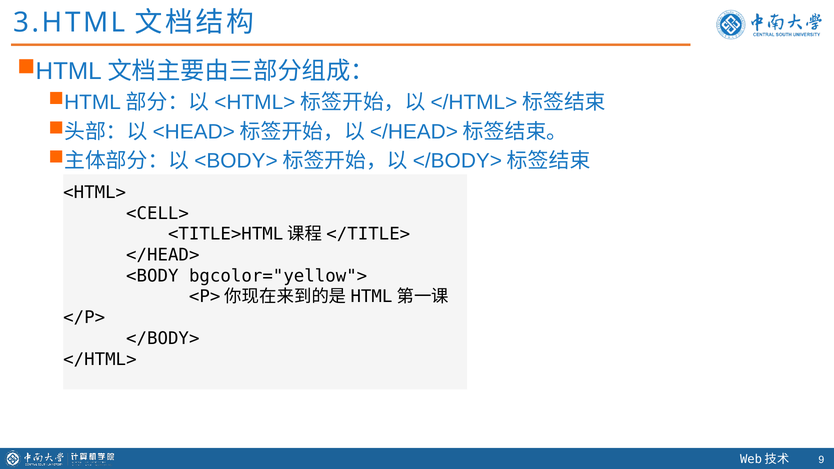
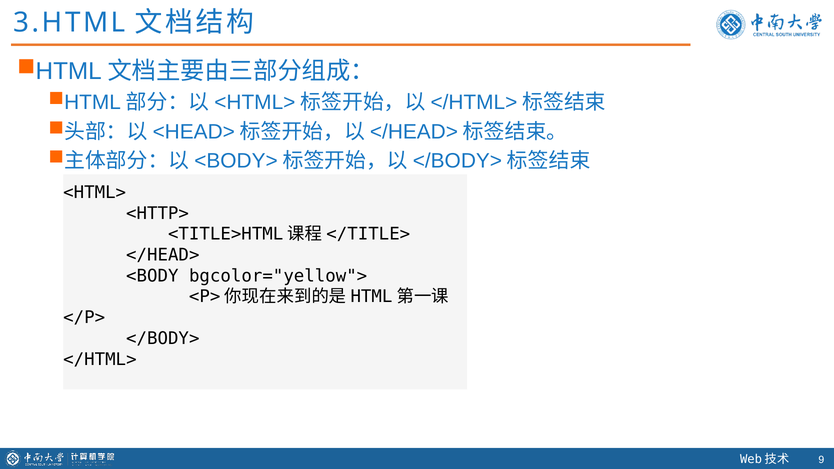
<CELL>: <CELL> -> <HTTP> (158, 213)
